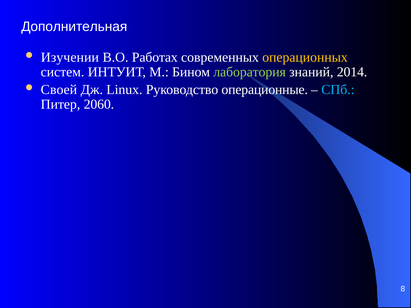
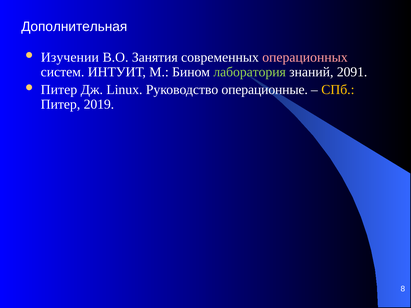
Работах: Работах -> Занятия (155, 57)
операционных colour: yellow -> pink (305, 57)
2014: 2014 -> 2091 (352, 72)
Своей: Своей -> Питер (59, 90)
СПб colour: light blue -> yellow (338, 90)
2060: 2060 -> 2019 (99, 104)
